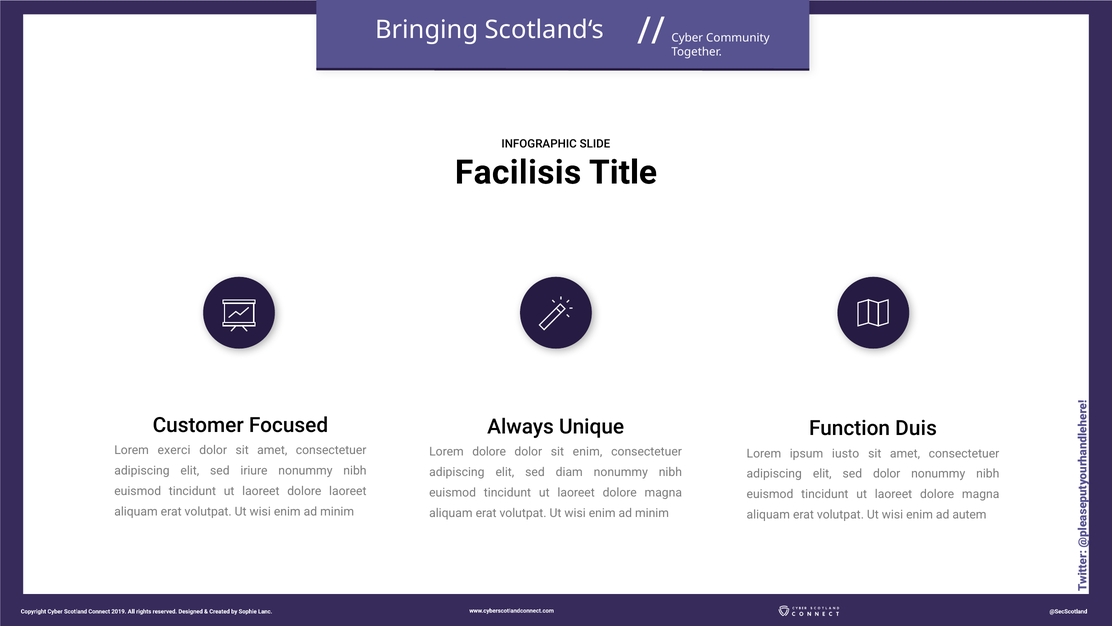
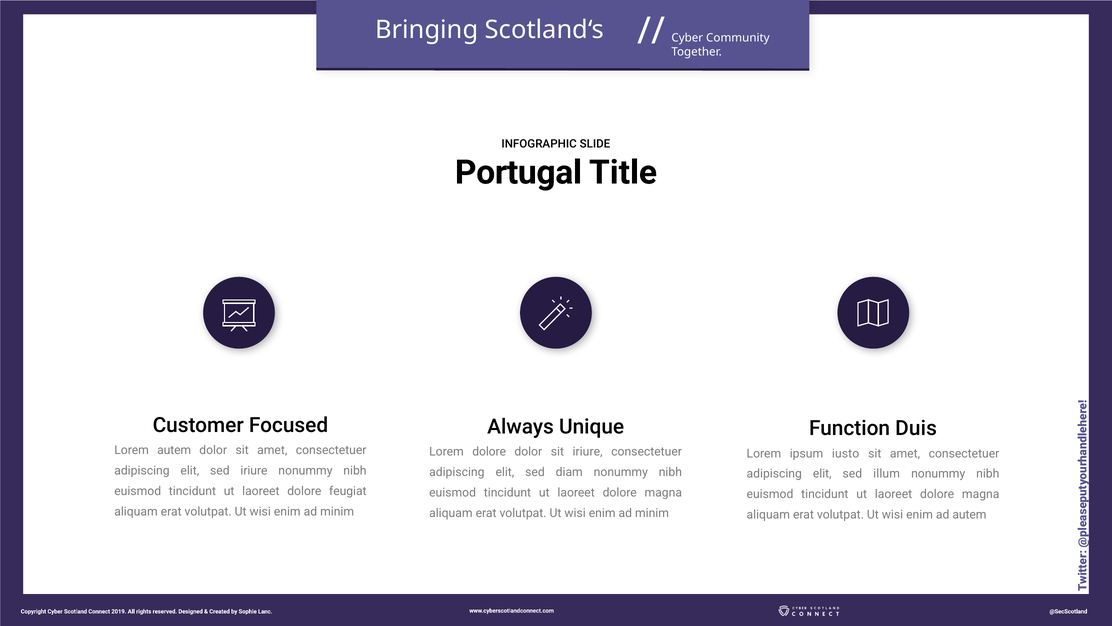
Facilisis: Facilisis -> Portugal (518, 172)
Lorem exerci: exerci -> autem (174, 450)
sit enim: enim -> iriure (588, 451)
sed dolor: dolor -> illum (887, 474)
dolore laoreet: laoreet -> feugiat (348, 491)
